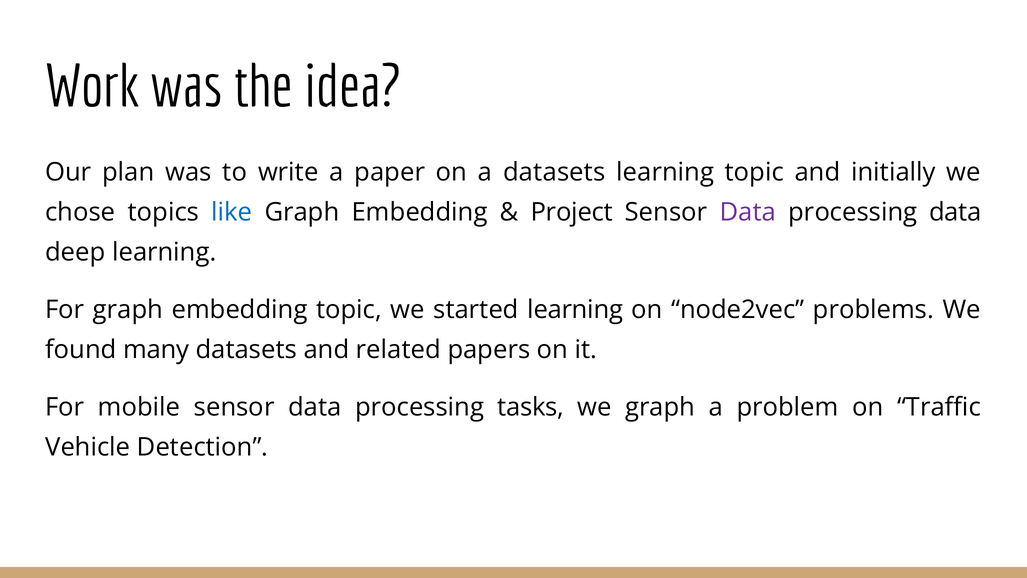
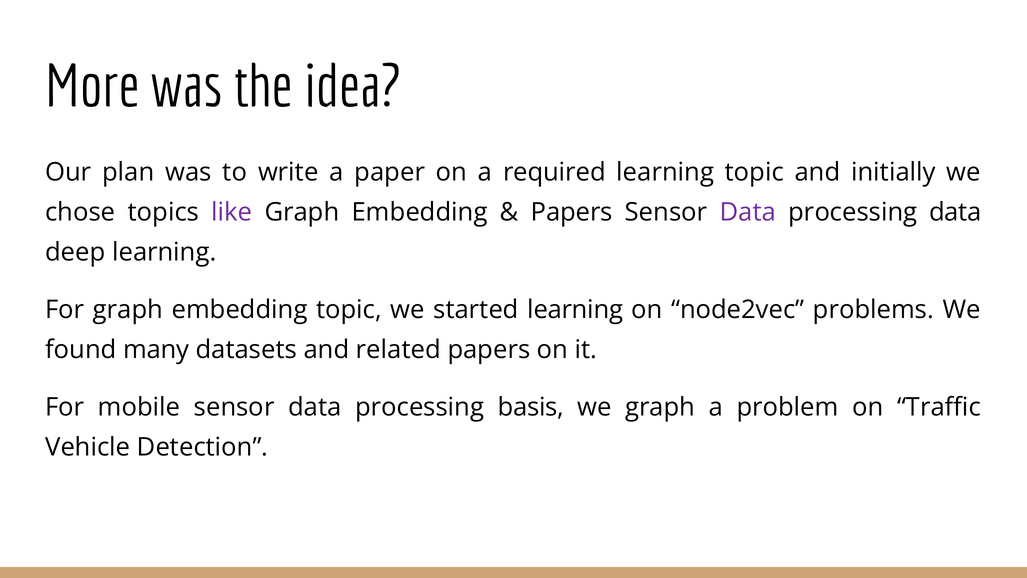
Work: Work -> More (92, 87)
a datasets: datasets -> required (554, 172)
like colour: blue -> purple (232, 212)
Project: Project -> Papers (572, 212)
tasks: tasks -> basis (531, 407)
